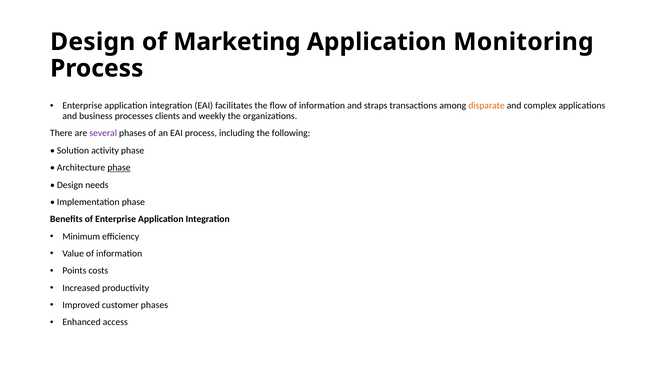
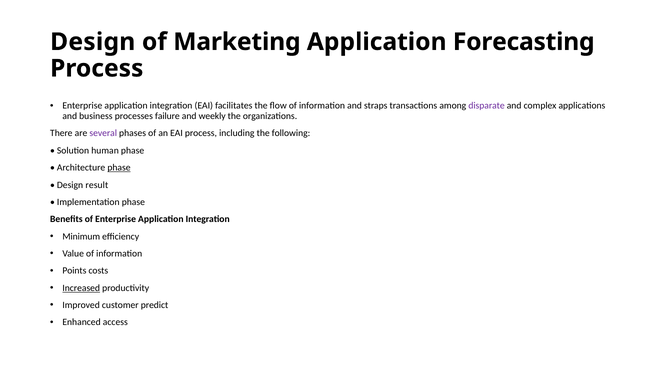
Monitoring: Monitoring -> Forecasting (524, 42)
disparate colour: orange -> purple (487, 106)
clients: clients -> failure (167, 116)
activity: activity -> human (105, 151)
needs: needs -> result (97, 185)
Increased underline: none -> present (81, 288)
customer phases: phases -> predict (155, 306)
